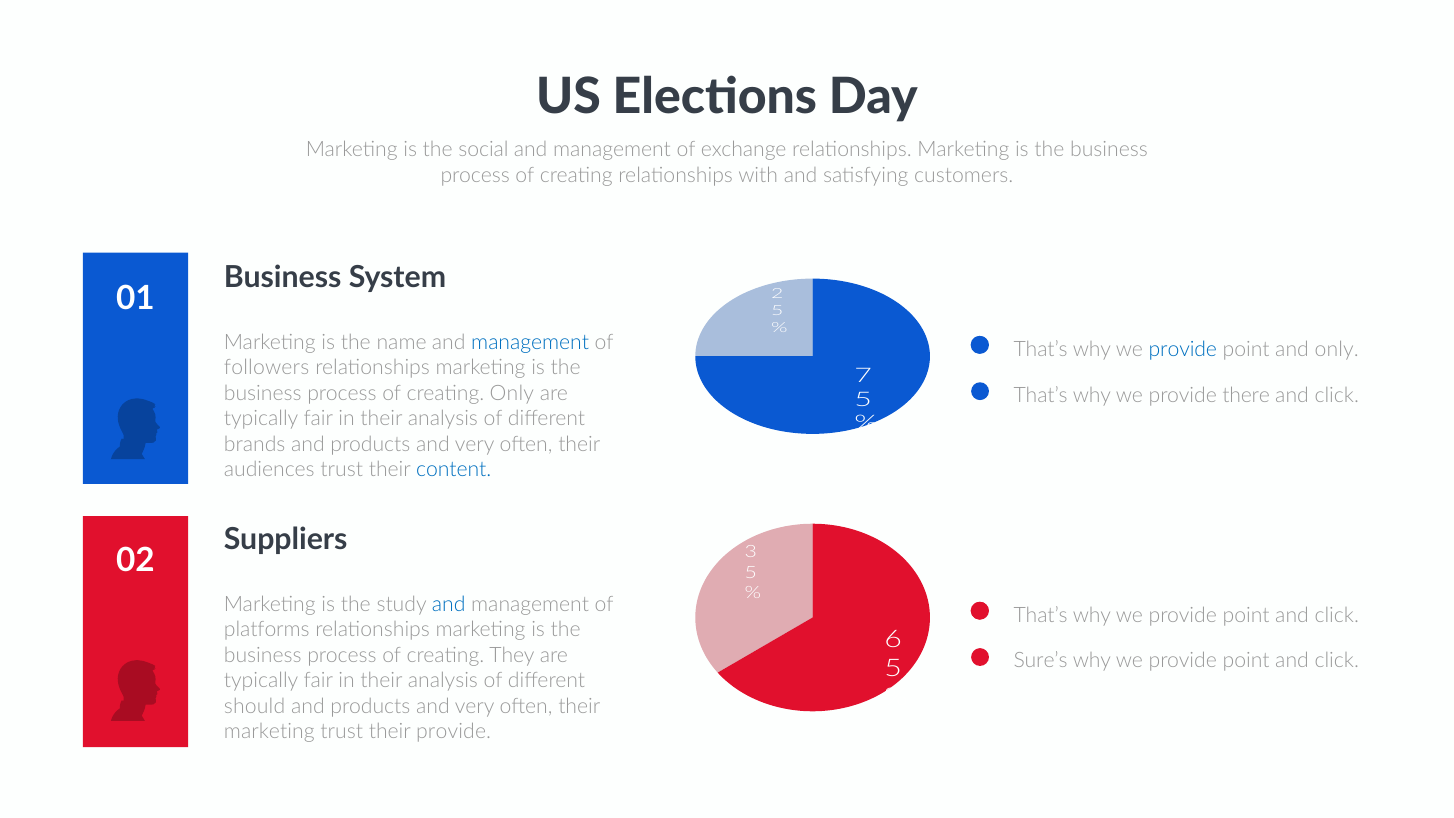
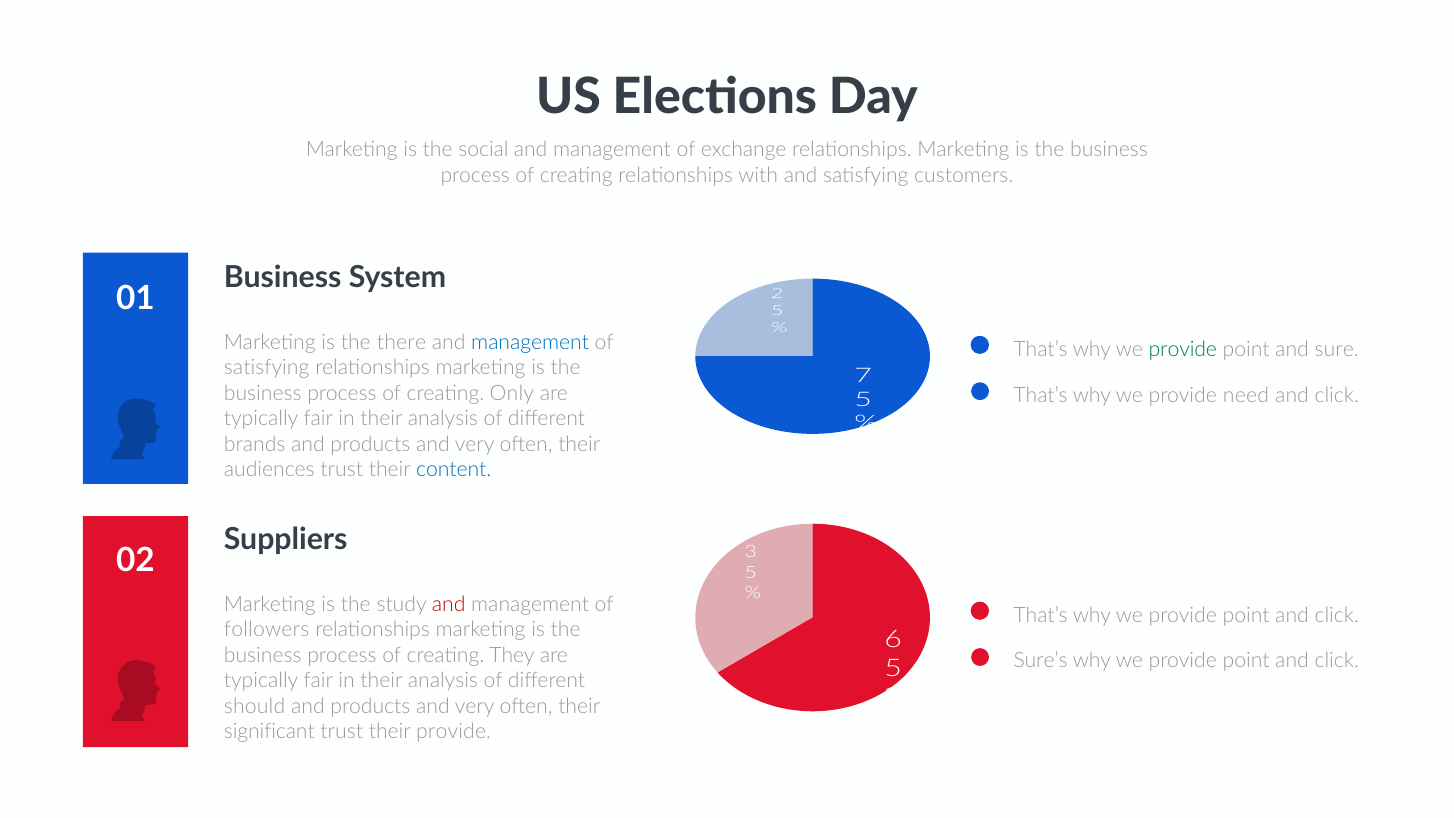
name: name -> there (402, 343)
provide colour: blue -> green (1183, 350)
and only: only -> sure (1337, 350)
followers: followers -> satisfying (267, 368)
there: there -> need (1246, 395)
and colour: blue -> red (449, 604)
platforms: platforms -> followers (267, 630)
marketing: marketing -> significant (269, 732)
